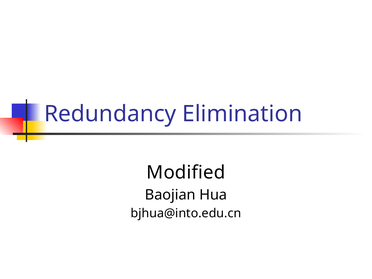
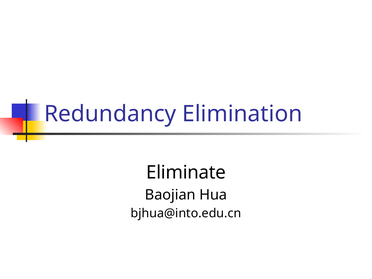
Modified: Modified -> Eliminate (186, 172)
